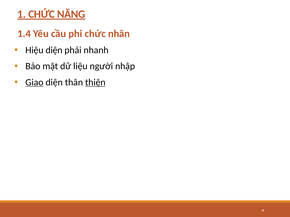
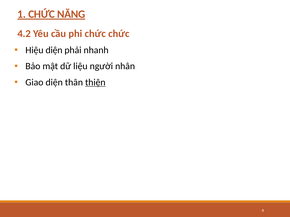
1.4: 1.4 -> 4.2 (24, 34)
chức nhân: nhân -> chức (119, 34)
nhập: nhập -> nhân (125, 66)
Giao underline: present -> none (34, 82)
